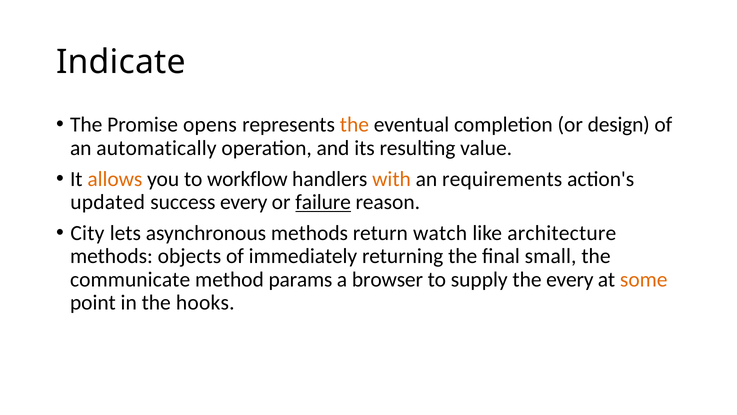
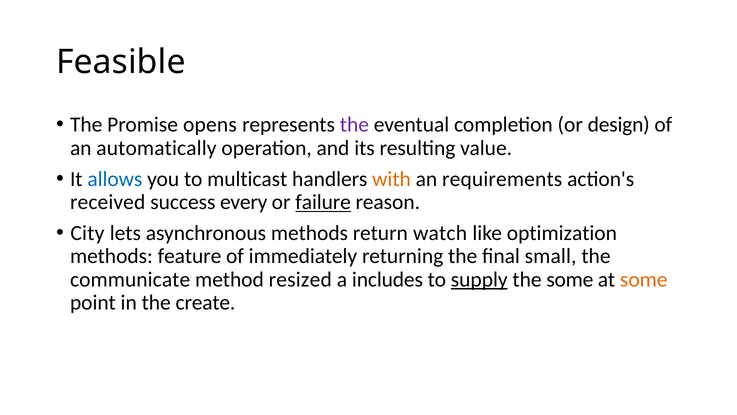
Indicate: Indicate -> Feasible (121, 62)
the colour: orange -> purple (354, 125)
allows colour: orange -> blue (115, 179)
workflow: workflow -> multicast (247, 179)
updated: updated -> received (108, 202)
architecture: architecture -> optimization (562, 233)
objects: objects -> feature (189, 256)
params: params -> resized (300, 279)
browser: browser -> includes (387, 279)
supply underline: none -> present (479, 279)
the every: every -> some (570, 279)
hooks: hooks -> create (205, 303)
